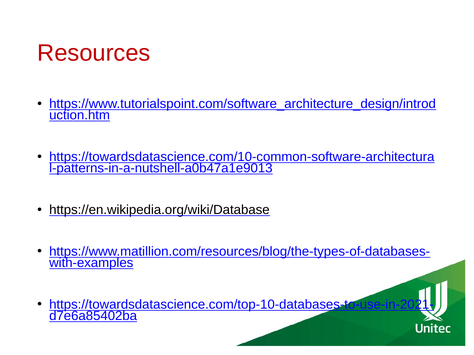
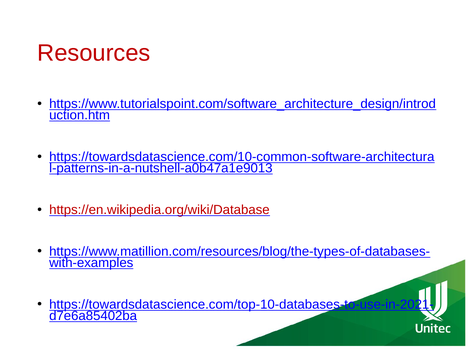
https://en.wikipedia.org/wiki/Database colour: black -> red (159, 210)
